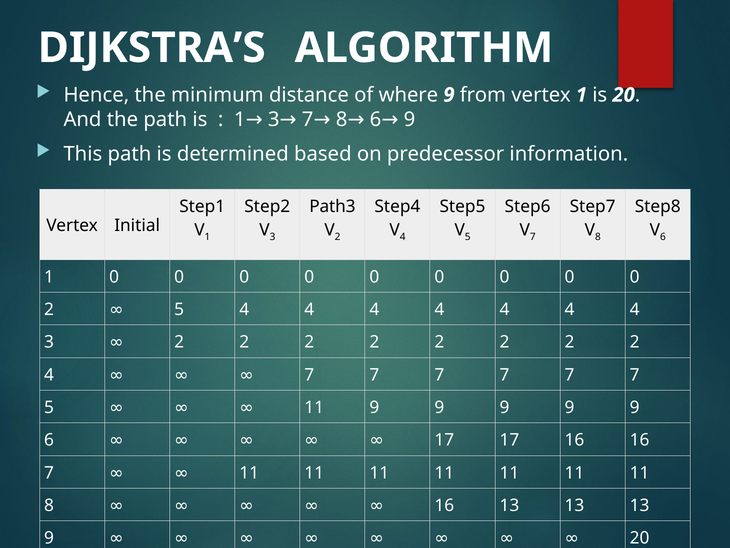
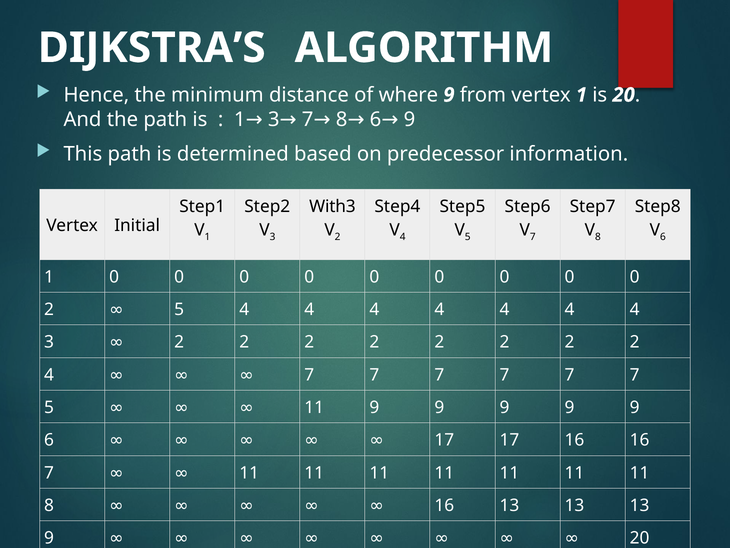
Path3: Path3 -> With3 (332, 206)
